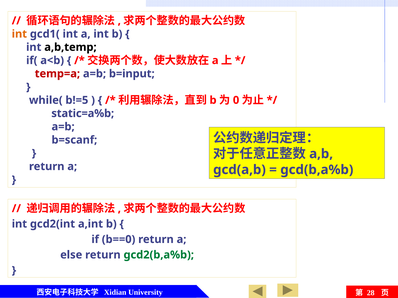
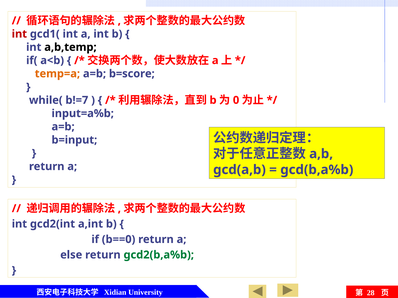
int colour: orange -> red (19, 34)
temp=a colour: red -> orange (57, 74)
b=input: b=input -> b=score (132, 74)
b!=5: b!=5 -> b!=7 (77, 100)
static=a%b: static=a%b -> input=a%b (83, 114)
b=scanf: b=scanf -> b=input (74, 140)
